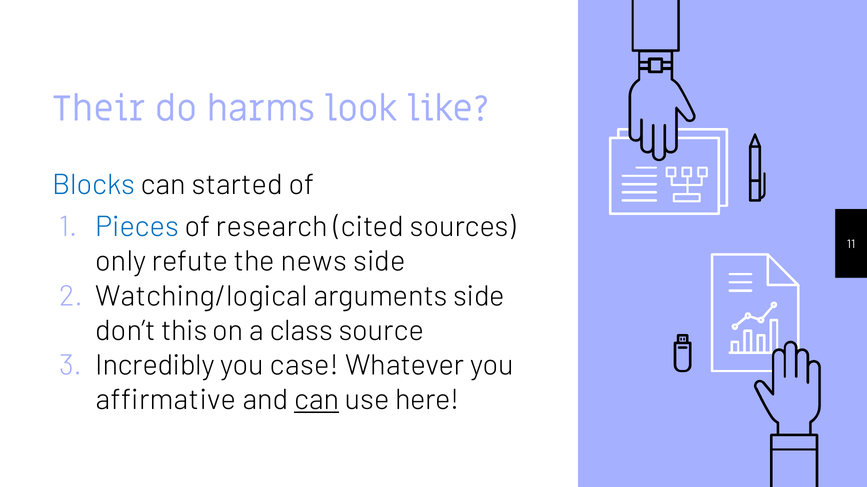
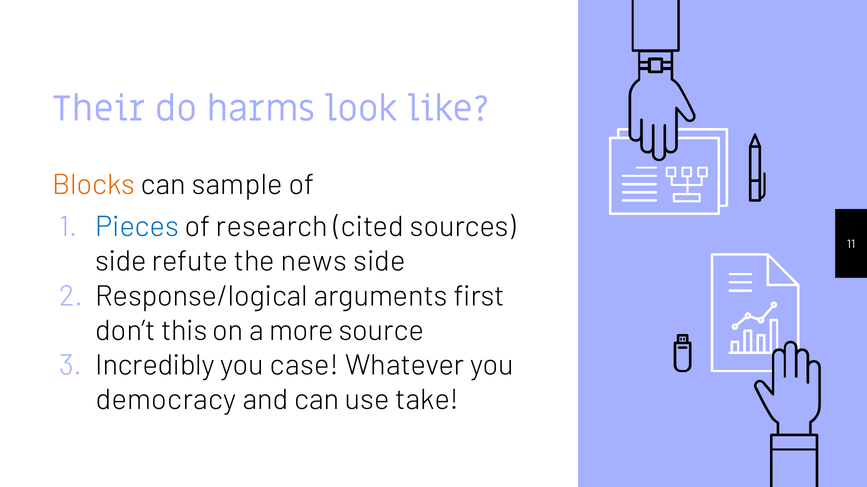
Blocks colour: blue -> orange (94, 185)
started: started -> sample (237, 185)
only: only -> side (121, 262)
Watching/logical: Watching/logical -> Response/logical (202, 296)
arguments side: side -> first (479, 296)
class: class -> more (301, 331)
affirmative: affirmative -> democracy (166, 401)
can underline: present -> none (317, 401)
here: here -> take (427, 401)
